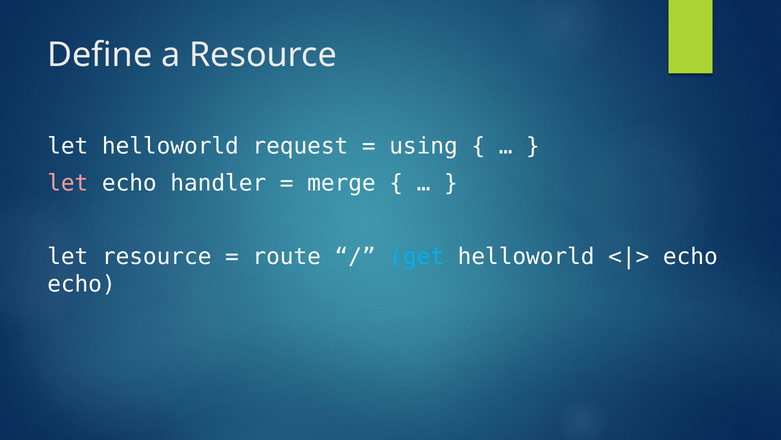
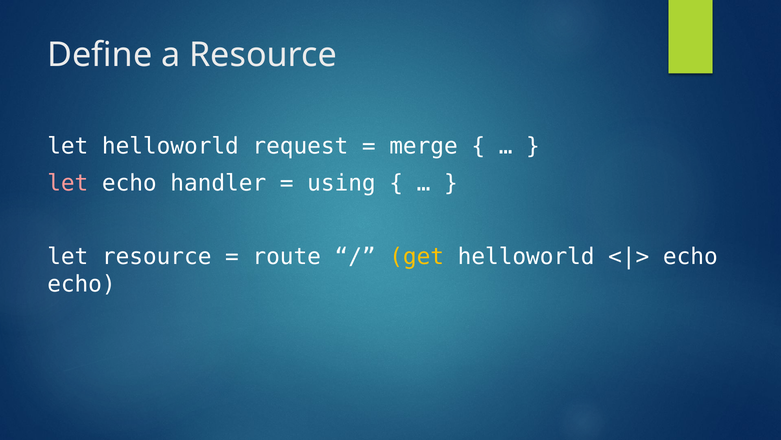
using: using -> merge (424, 146)
merge: merge -> using (341, 183)
get colour: light blue -> yellow (417, 256)
